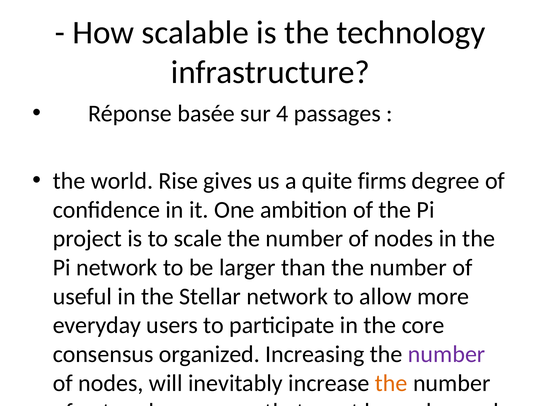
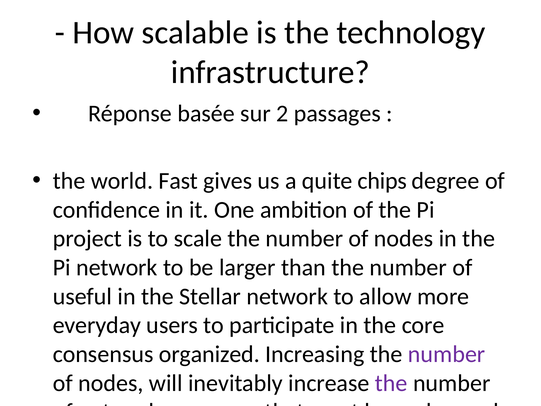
sur 4: 4 -> 2 (282, 113)
world Rise: Rise -> Fast (178, 181)
quite firms: firms -> chips (382, 181)
the colour: orange -> purple (391, 383)
